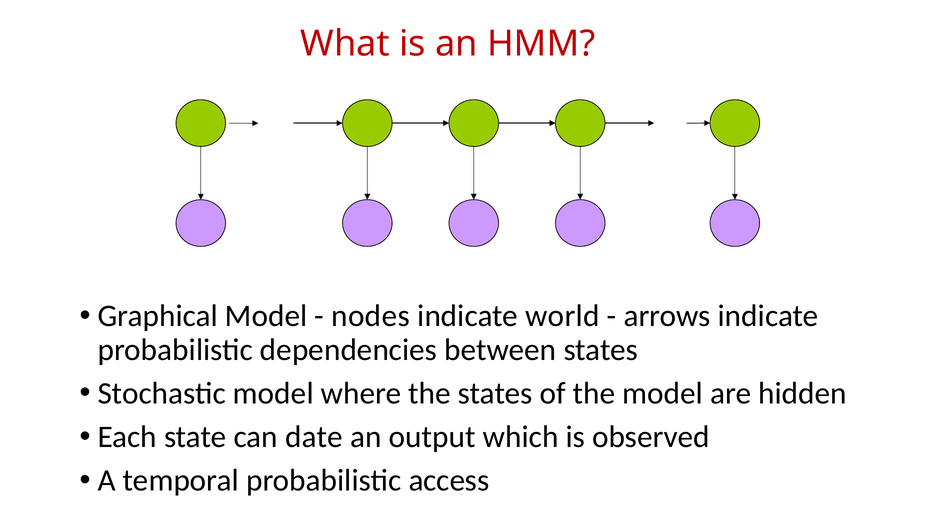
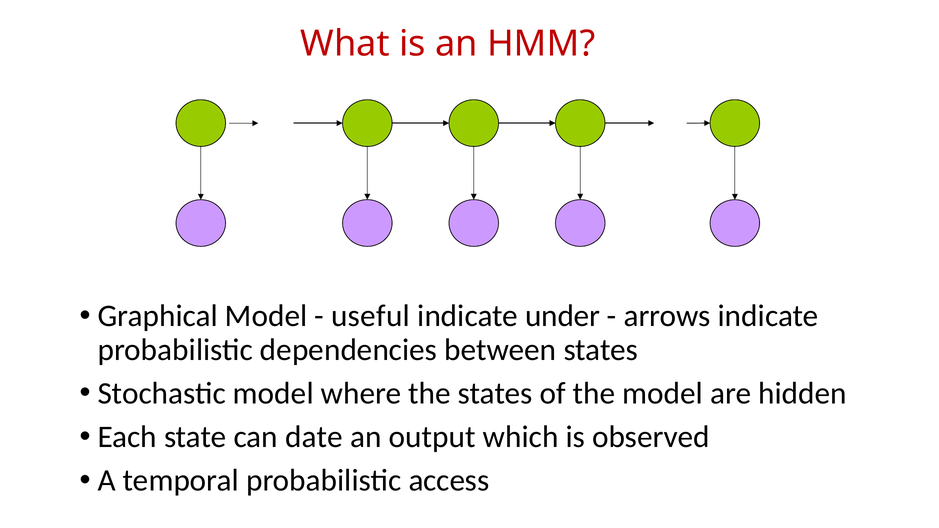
nodes: nodes -> useful (371, 316)
world: world -> under (563, 316)
